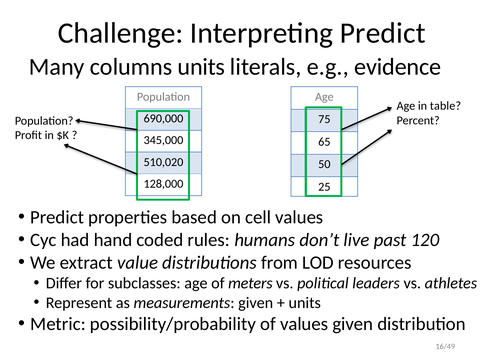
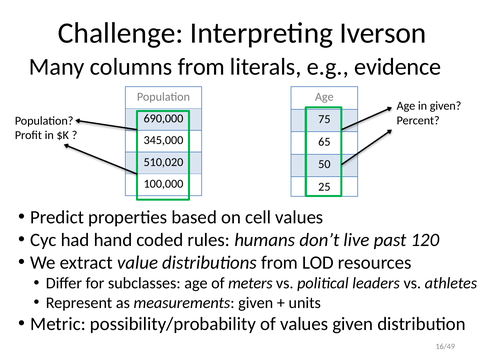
Interpreting Predict: Predict -> Iverson (383, 33)
columns units: units -> from (201, 67)
in table: table -> given (446, 106)
128,000: 128,000 -> 100,000 (163, 184)
